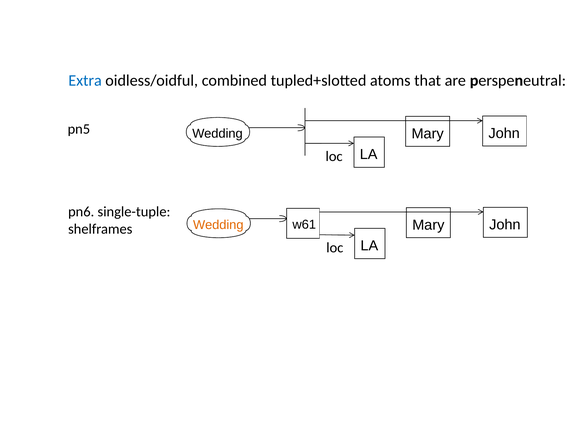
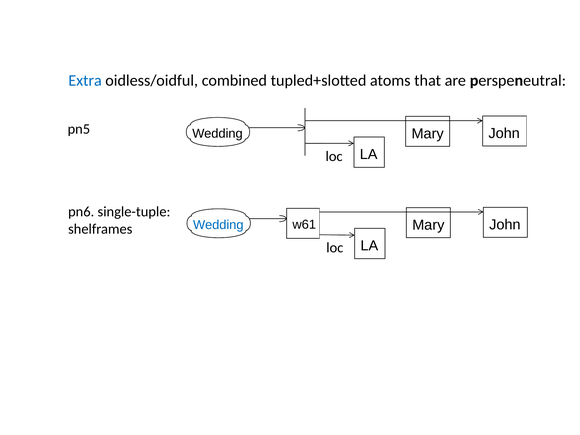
Wedding colour: orange -> blue (218, 225)
